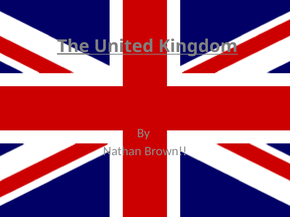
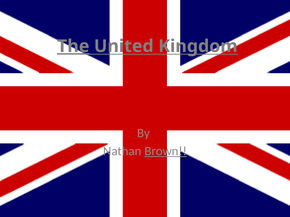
Brown underline: none -> present (166, 151)
